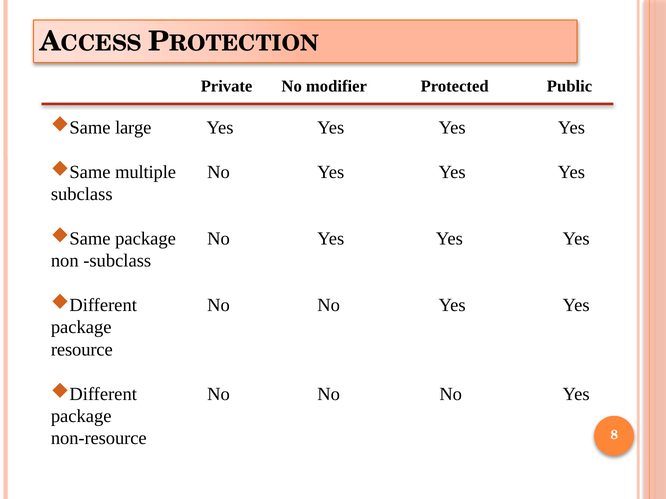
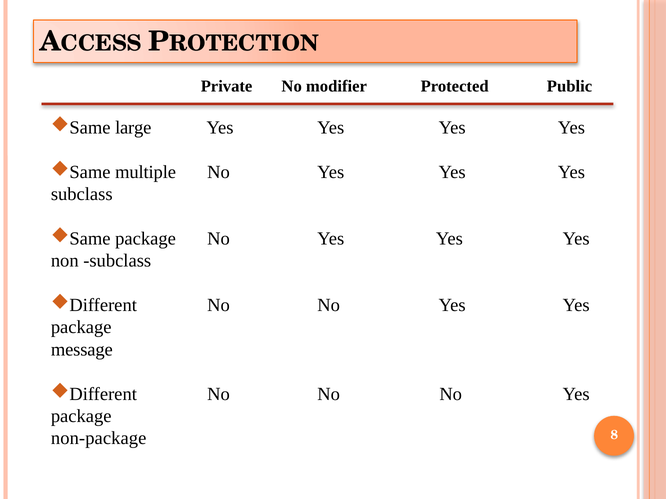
resource: resource -> message (82, 350)
non-resource: non-resource -> non-package (99, 439)
